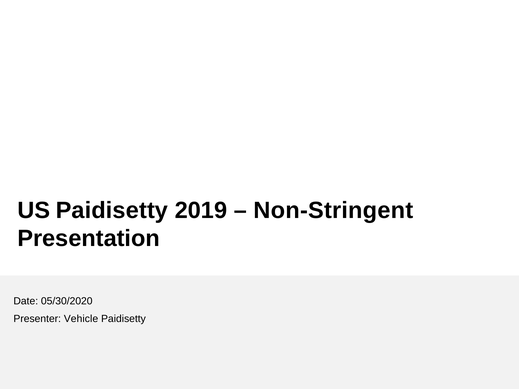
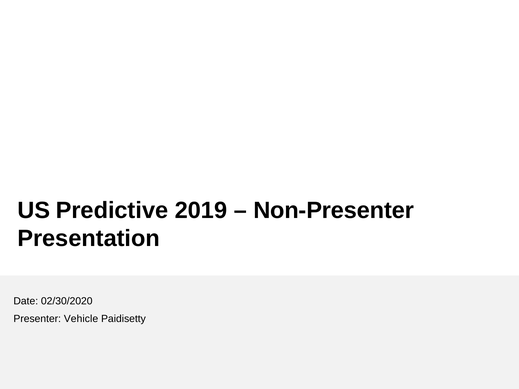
US Paidisetty: Paidisetty -> Predictive (112, 210)
Non-Stringent: Non-Stringent -> Non-Presenter (334, 210)
05/30/2020: 05/30/2020 -> 02/30/2020 (67, 301)
